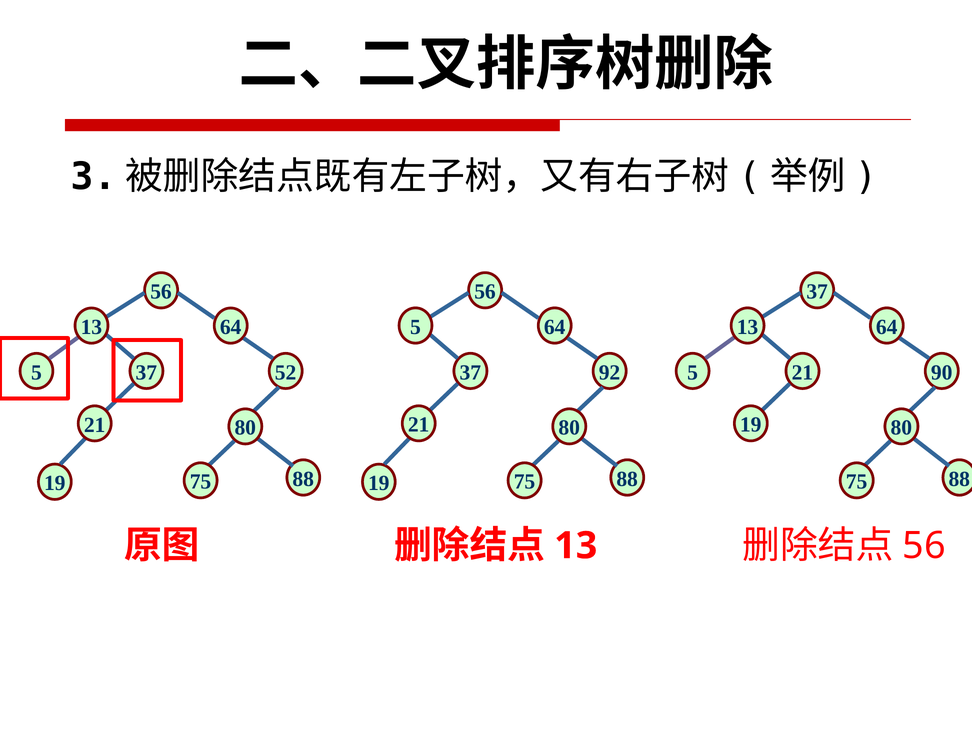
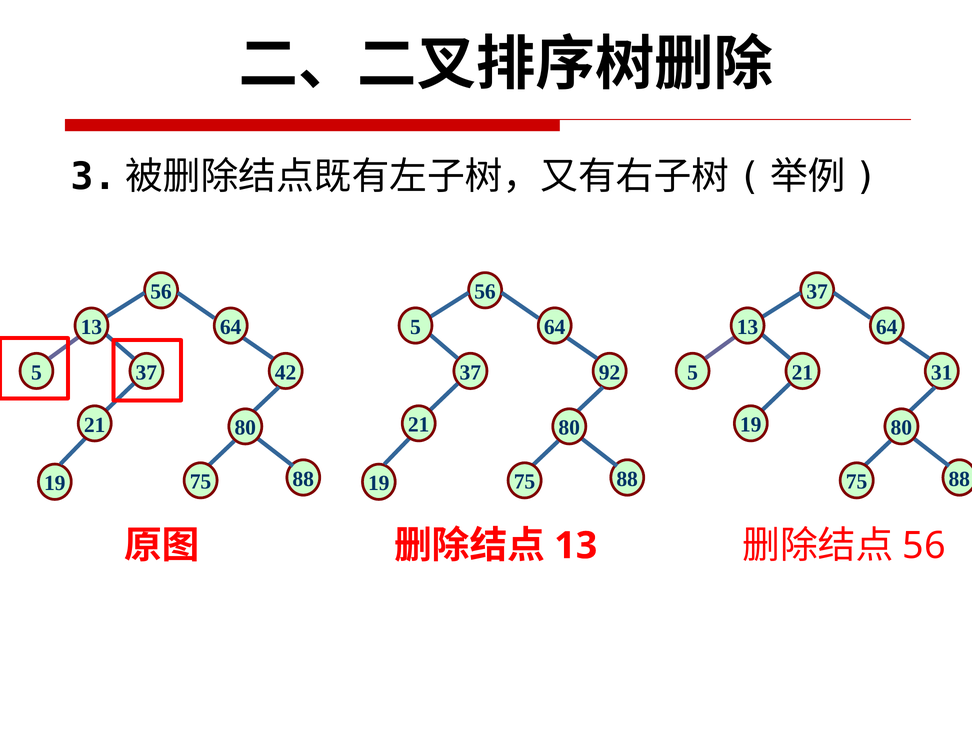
52: 52 -> 42 (286, 372)
90: 90 -> 31 (942, 372)
